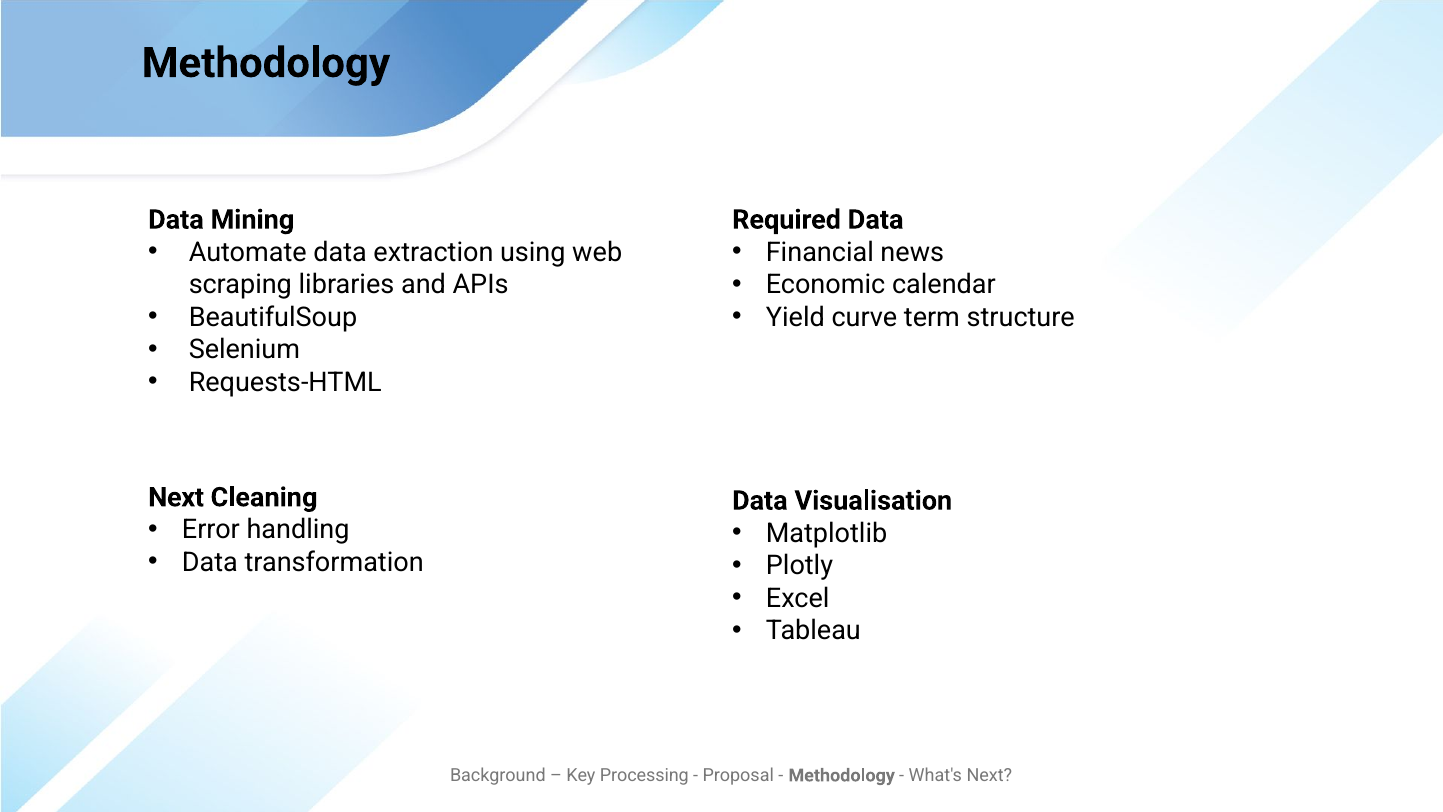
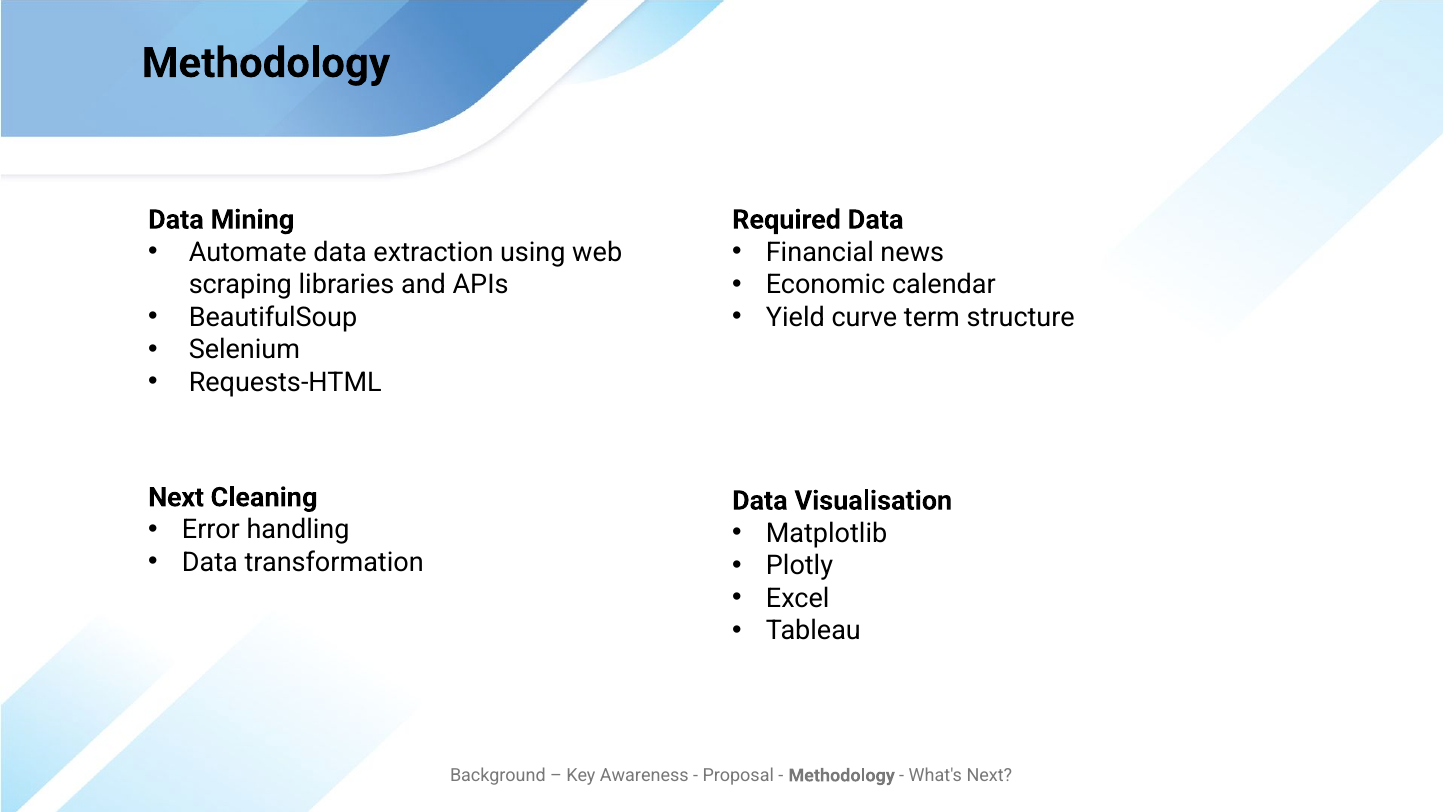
Processing: Processing -> Awareness (644, 775)
